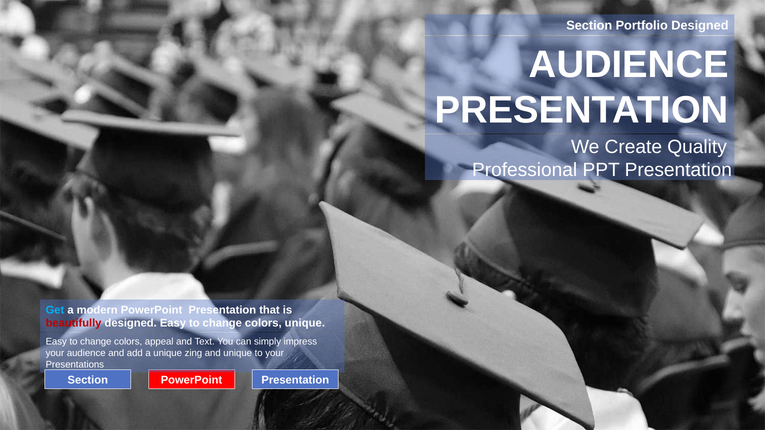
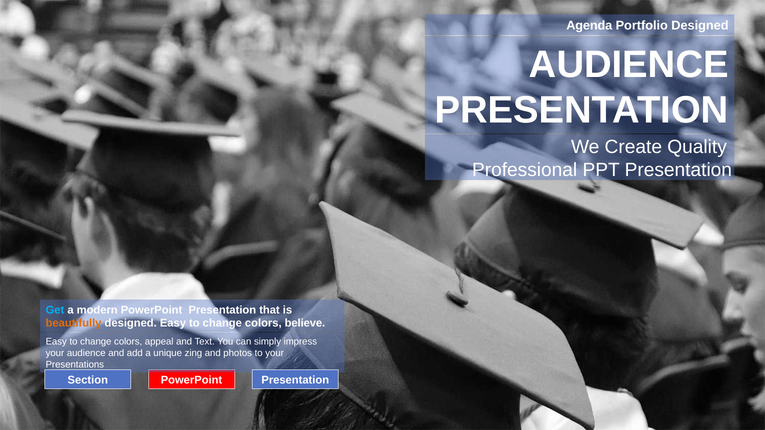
Section: Section -> Agenda (589, 26)
beautifully colour: red -> orange (74, 323)
colors unique: unique -> believe (305, 323)
and unique: unique -> photos (238, 353)
